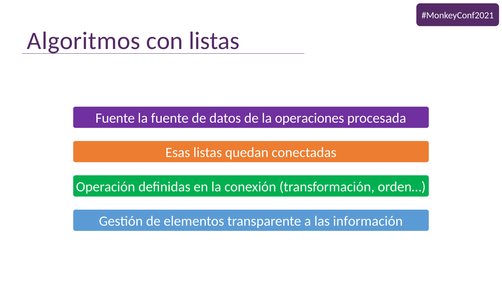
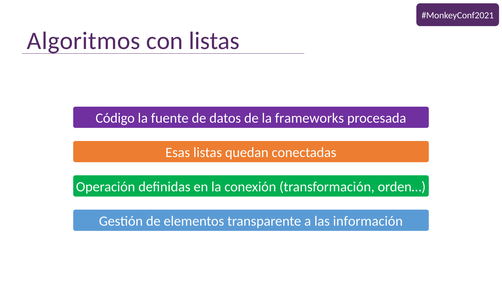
Fuente: Fuente -> Código (115, 118)
operaciones: operaciones -> frameworks (309, 118)
